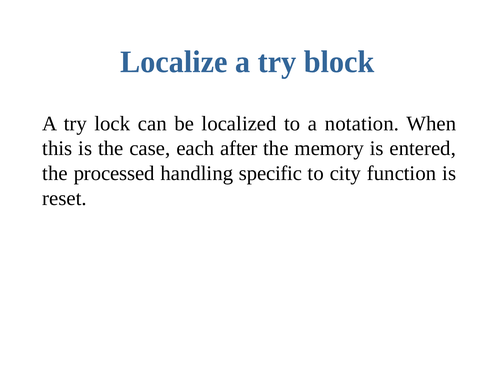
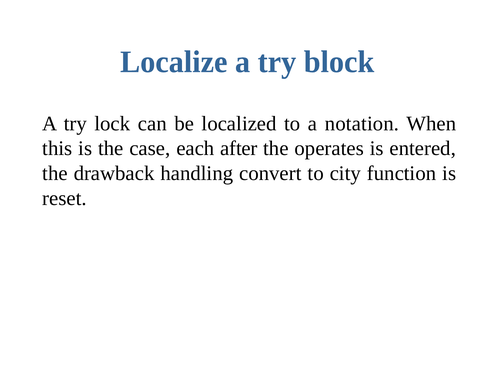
memory: memory -> operates (329, 149)
processed: processed -> drawback (114, 174)
specific: specific -> convert (270, 174)
